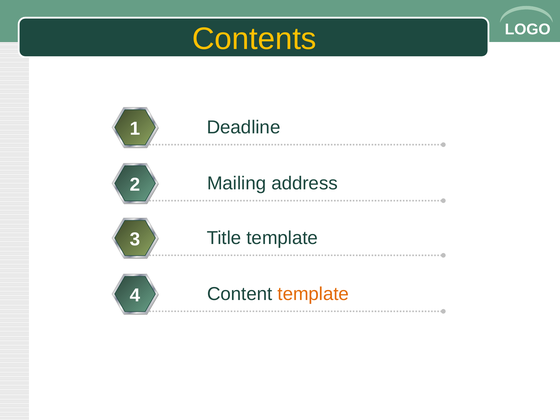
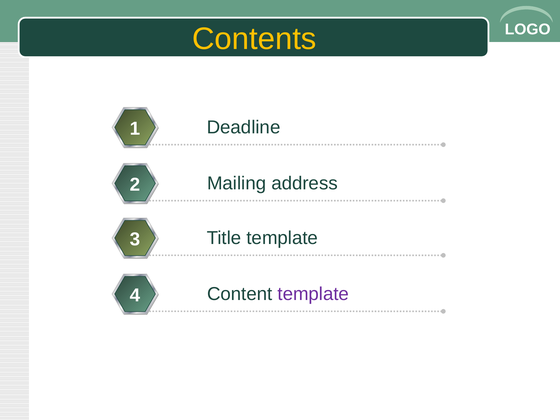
template colour: orange -> purple (313, 294)
